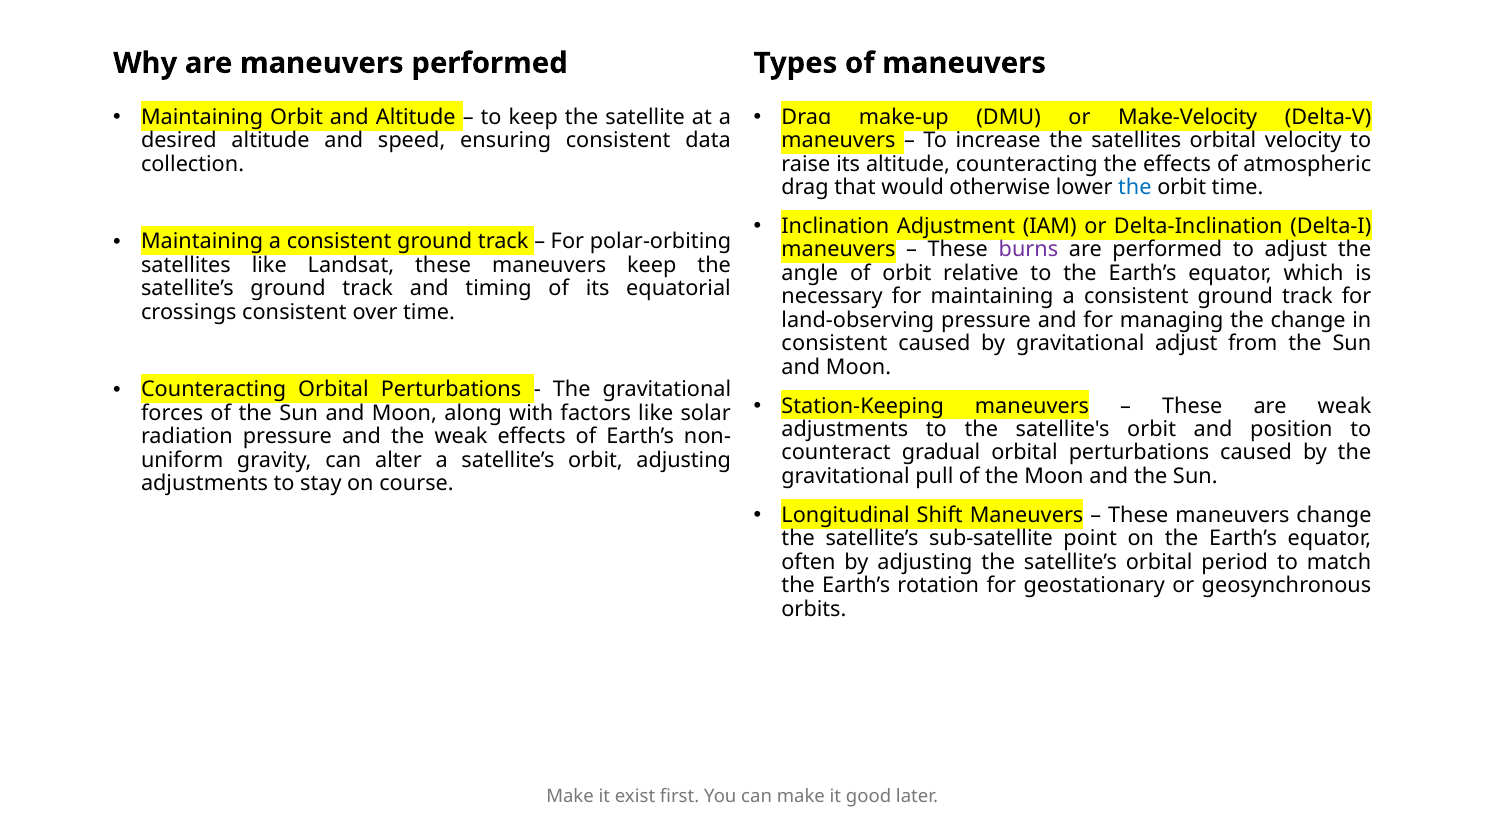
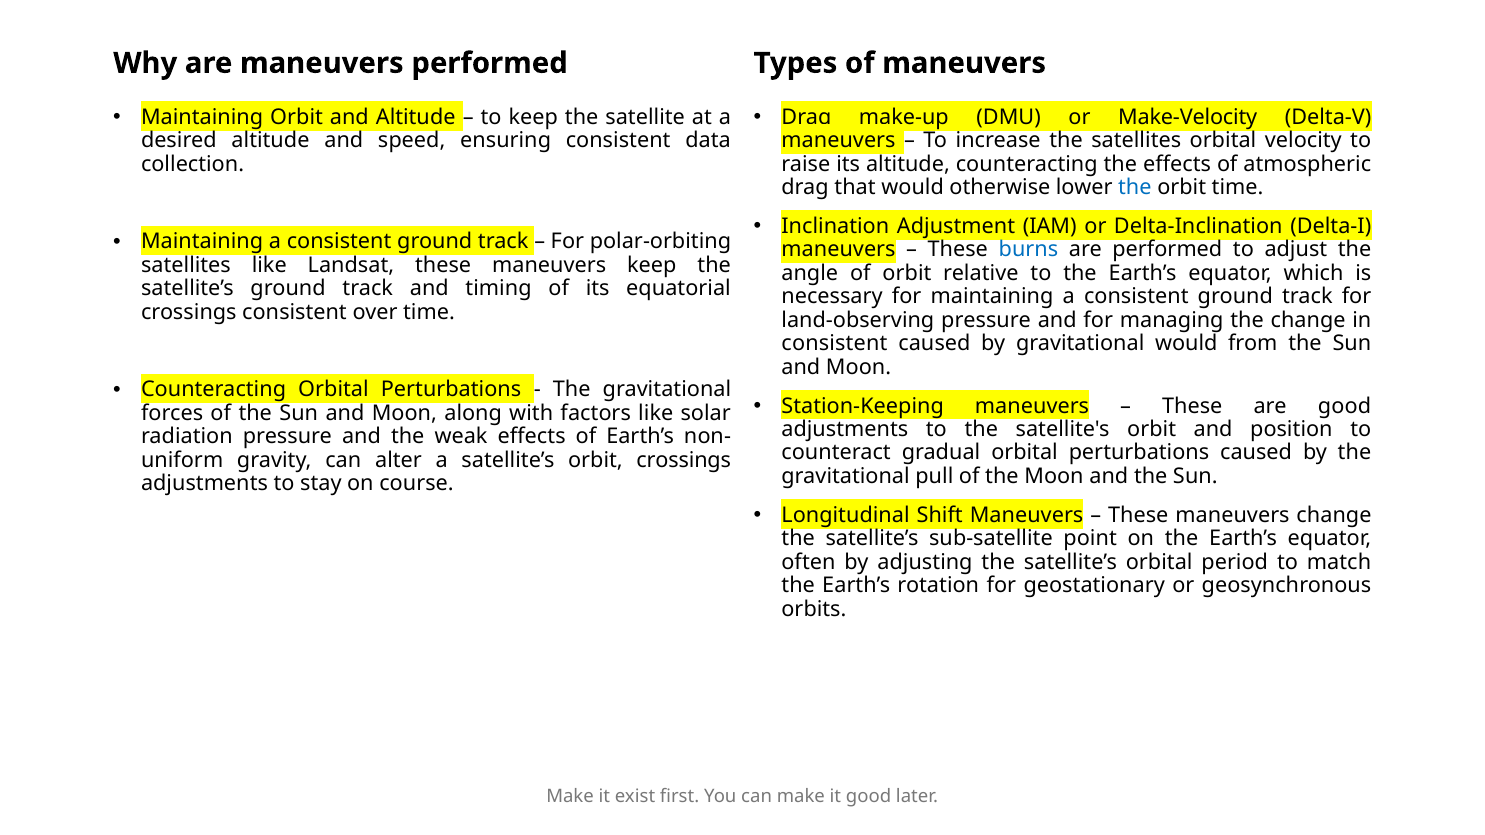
burns colour: purple -> blue (1028, 250)
gravitational adjust: adjust -> would (1186, 344)
are weak: weak -> good (1345, 406)
orbit adjusting: adjusting -> crossings (684, 460)
